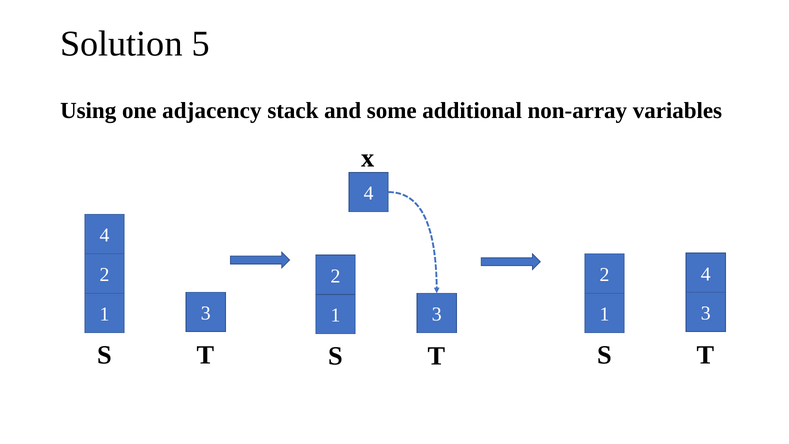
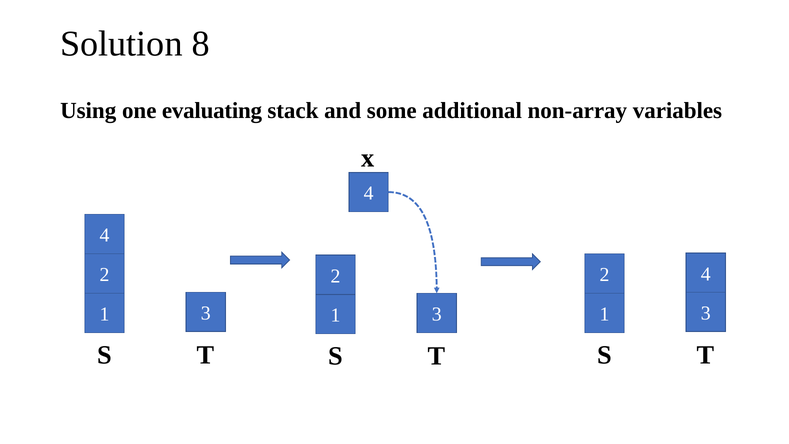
5: 5 -> 8 (201, 44)
adjacency: adjacency -> evaluating (212, 111)
